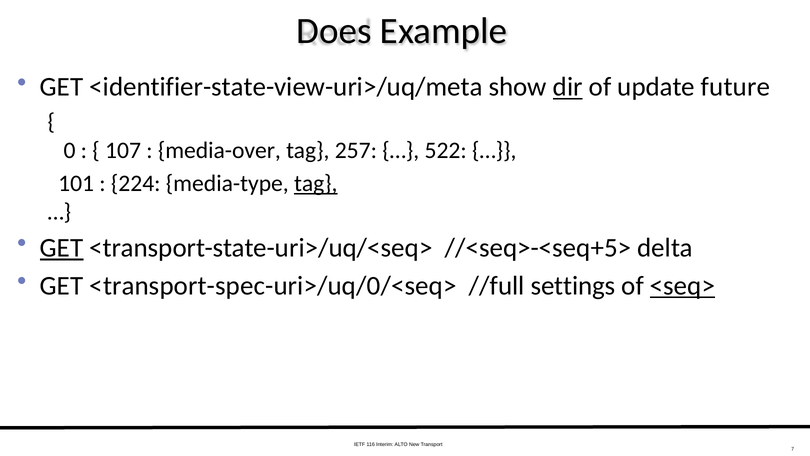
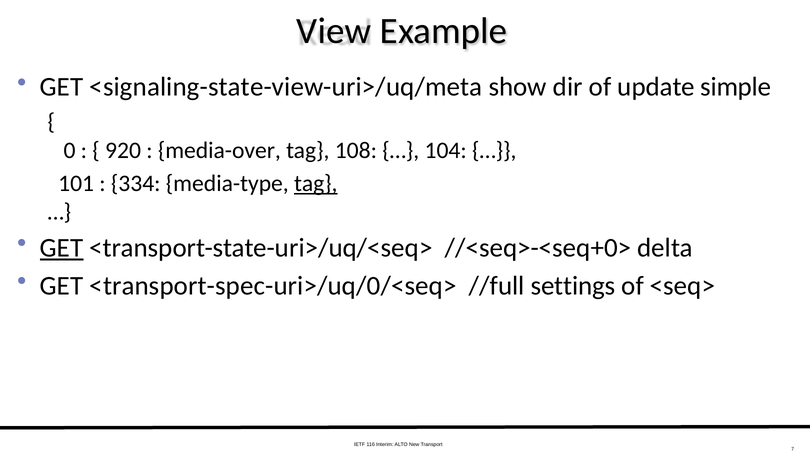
Does: Does -> View (334, 31)
<identifier-state-view-uri>/uq/meta: <identifier-state-view-uri>/uq/meta -> <signaling-state-view-uri>/uq/meta (286, 87)
dir underline: present -> none (568, 87)
future: future -> simple (736, 87)
107: 107 -> 920 (123, 150)
257: 257 -> 108 (356, 150)
522: 522 -> 104 (446, 150)
224: 224 -> 334 (136, 183)
//<seq>-<seq+5>: //<seq>-<seq+5> -> //<seq>-<seq+0> (538, 248)
<seq> underline: present -> none (682, 286)
